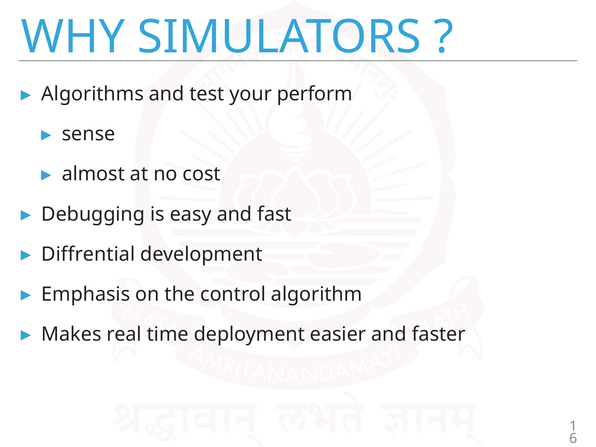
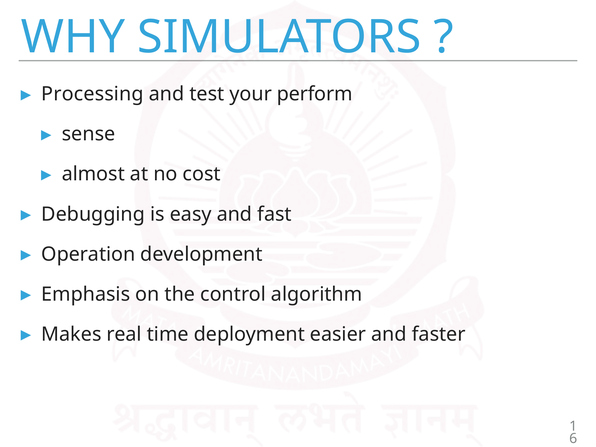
Algorithms: Algorithms -> Processing (93, 94)
Diffrential: Diffrential -> Operation (88, 254)
